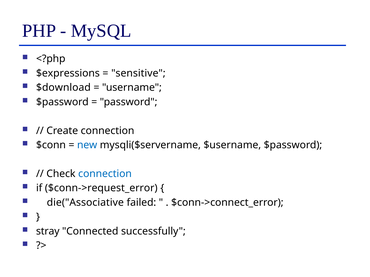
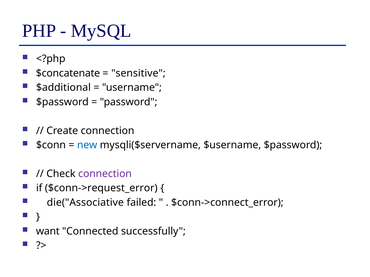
$expressions: $expressions -> $concatenate (68, 73)
$download: $download -> $additional (63, 88)
connection colour: blue -> purple (105, 174)
stray: stray -> want (48, 232)
